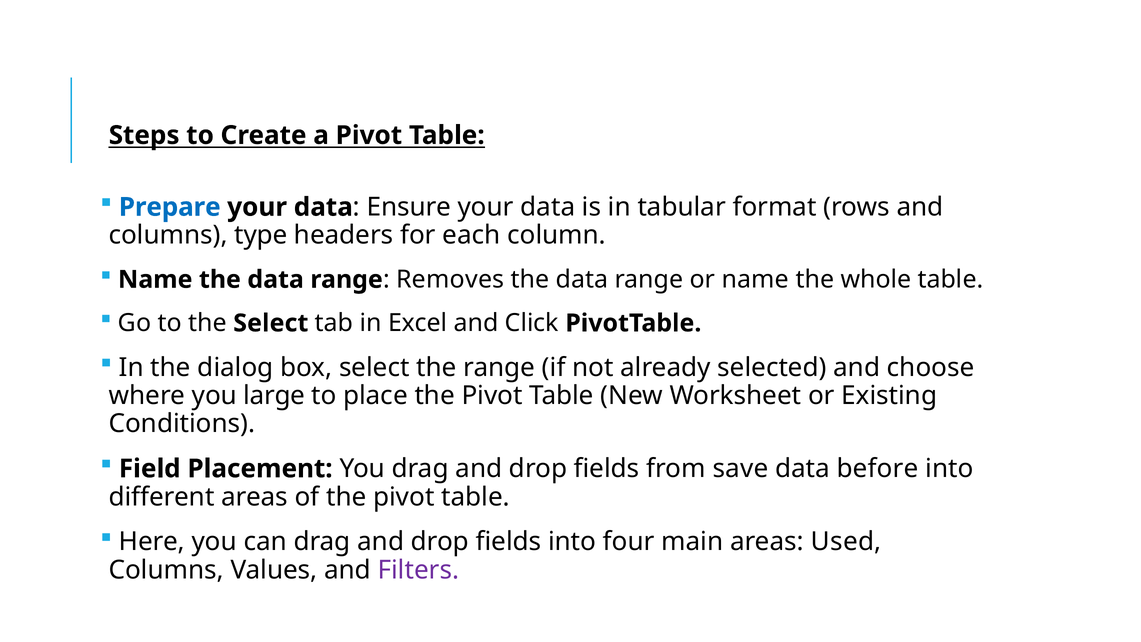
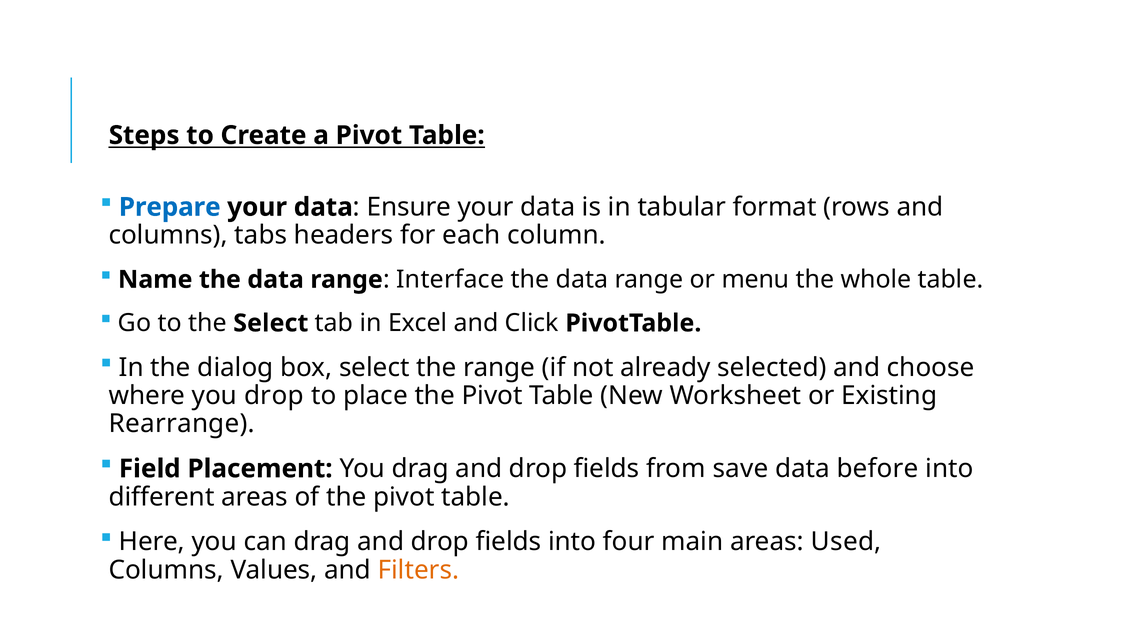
type: type -> tabs (261, 235)
Removes: Removes -> Interface (450, 279)
or name: name -> menu (755, 279)
you large: large -> drop (274, 395)
Conditions: Conditions -> Rearrange (182, 424)
Filters colour: purple -> orange (418, 570)
